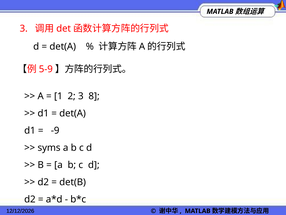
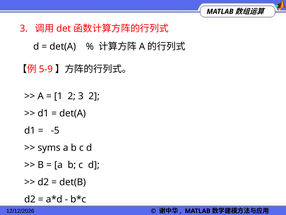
3 8: 8 -> 2 (94, 96)
-9: -9 -> -5 (55, 130)
